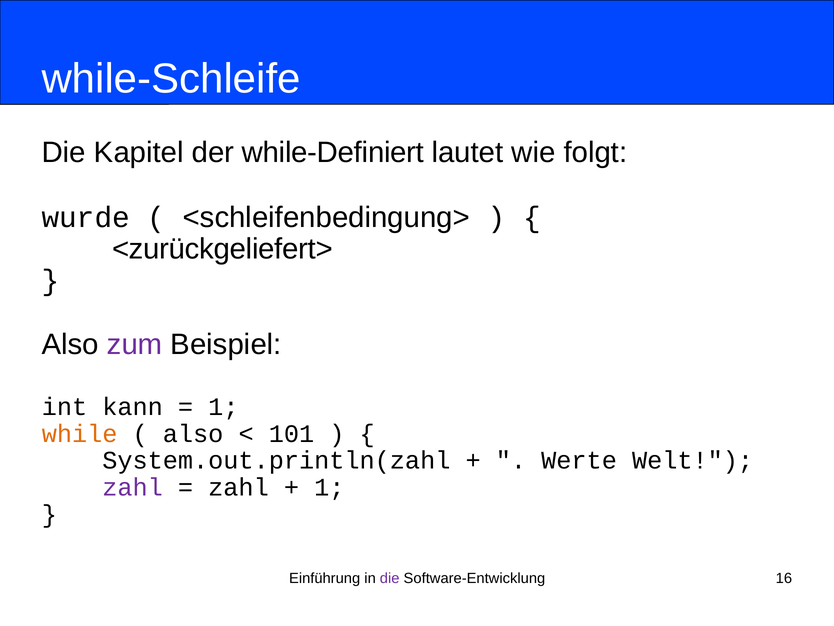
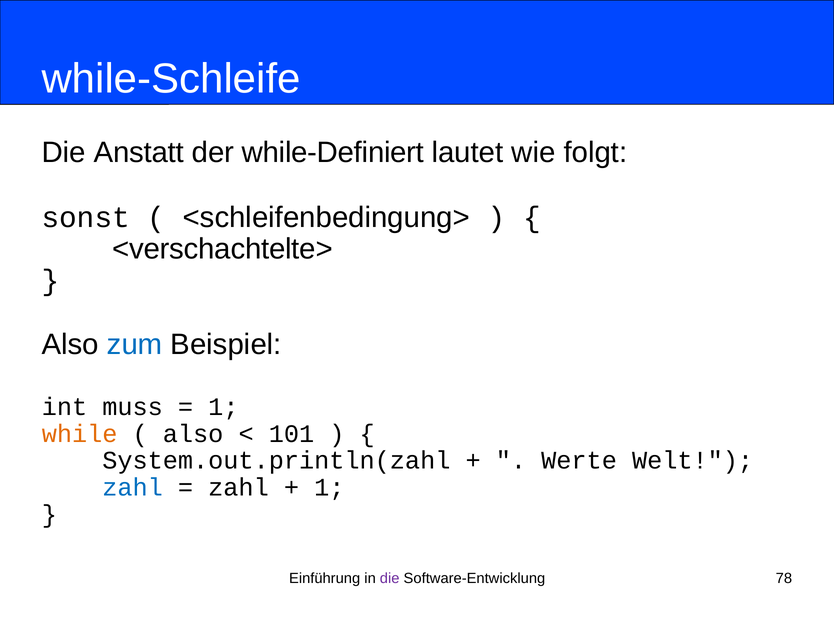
Kapitel: Kapitel -> Anstatt (139, 153)
wurde: wurde -> sonst (86, 217)
<zurückgeliefert>: <zurückgeliefert> -> <verschachtelte> (222, 249)
zum colour: purple -> blue (135, 344)
kann: kann -> muss (133, 406)
zahl colour: purple -> blue (133, 487)
16: 16 -> 78 (784, 578)
